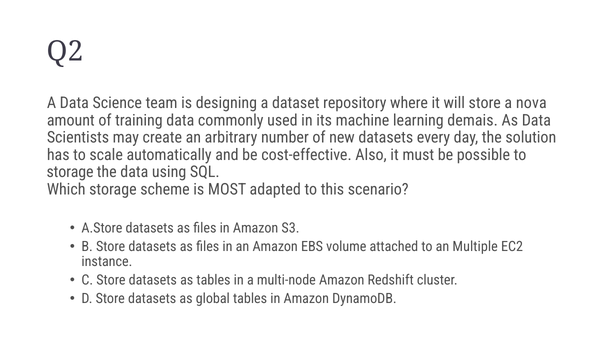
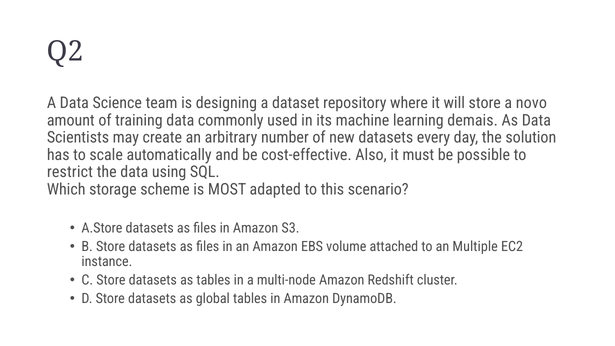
nova: nova -> novo (531, 103)
storage: storage -> restrict (70, 172)
